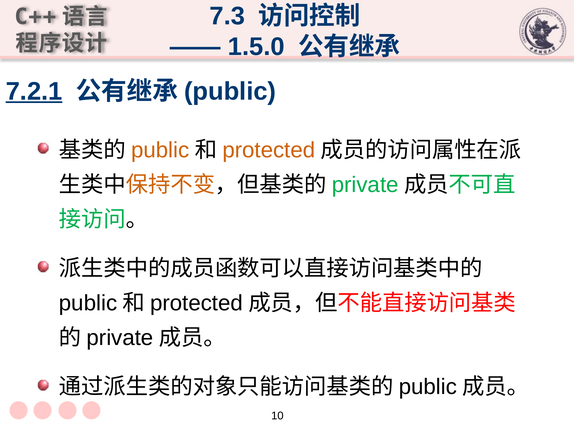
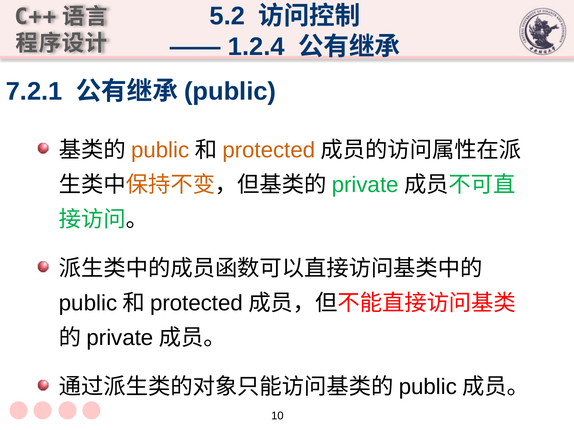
7.3: 7.3 -> 5.2 (227, 16)
1.5.0: 1.5.0 -> 1.2.4 (256, 47)
7.2.1 underline: present -> none (34, 91)
